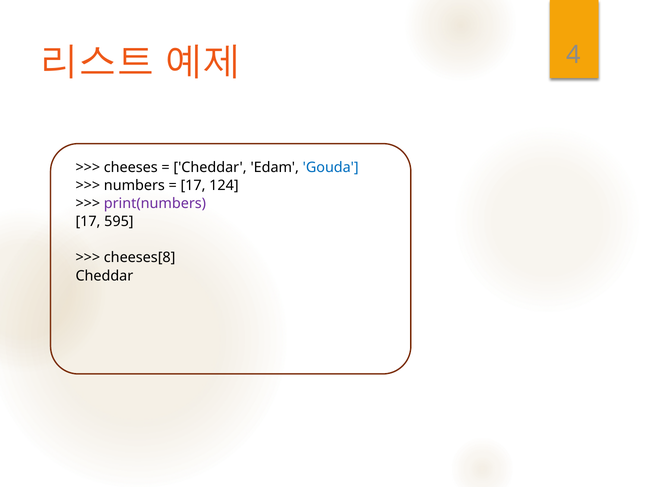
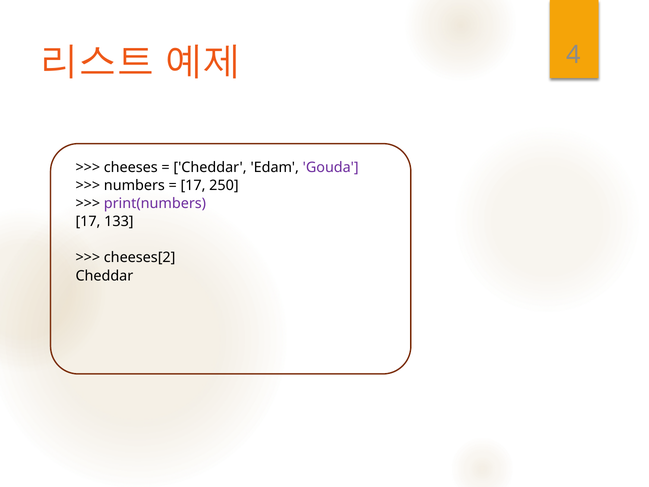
Gouda colour: blue -> purple (331, 167)
124: 124 -> 250 (224, 185)
595: 595 -> 133 (119, 222)
cheeses[8: cheeses[8 -> cheeses[2 (140, 258)
